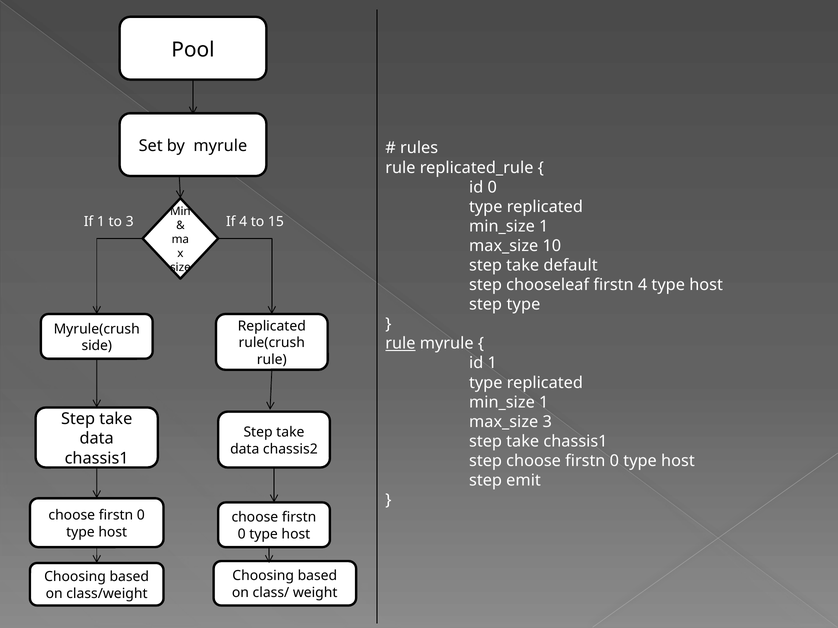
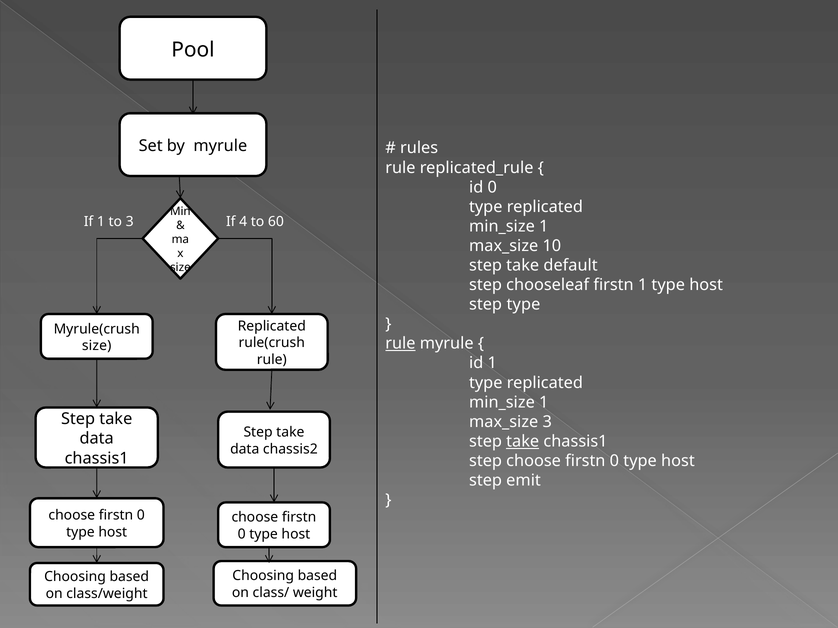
15: 15 -> 60 (276, 222)
firstn 4: 4 -> 1 (643, 285)
side: side -> size (97, 346)
take underline: none -> present (523, 442)
